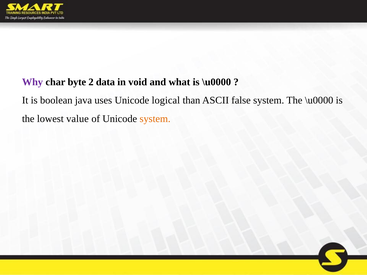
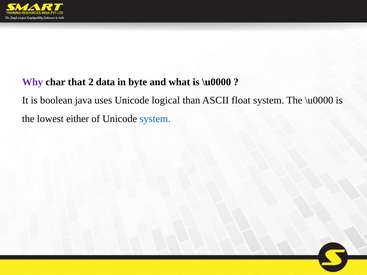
byte: byte -> that (77, 82)
void: void -> byte (138, 82)
false: false -> float (241, 100)
value: value -> either (78, 119)
system colour: orange -> blue (155, 119)
